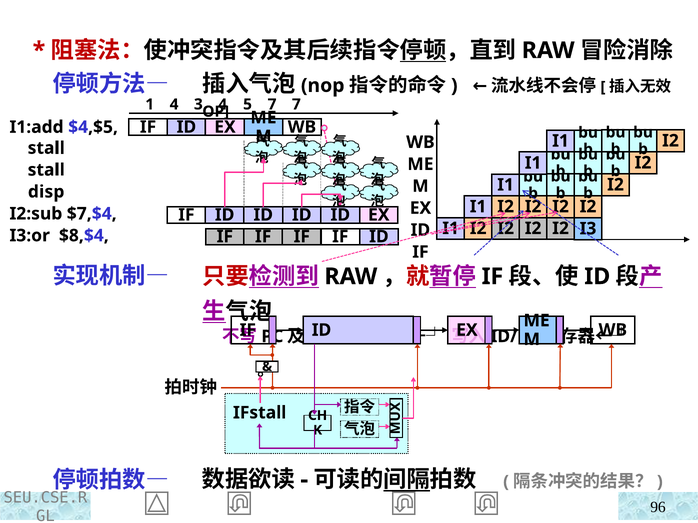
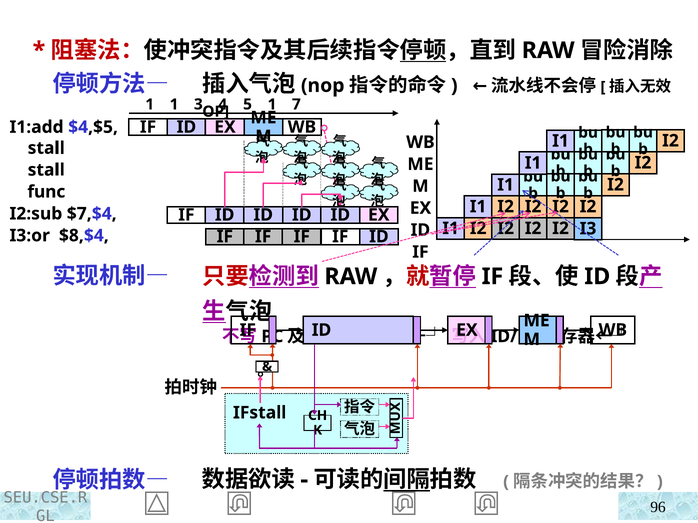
1 4: 4 -> 1 (174, 104)
5 7: 7 -> 1 (272, 104)
disp: disp -> func (46, 192)
